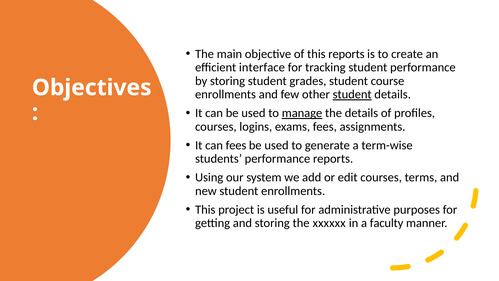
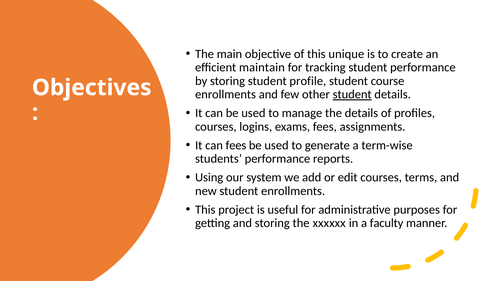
this reports: reports -> unique (346, 54)
interface: interface -> maintain (262, 67)
grades: grades -> profile (308, 81)
manage underline: present -> none (302, 113)
